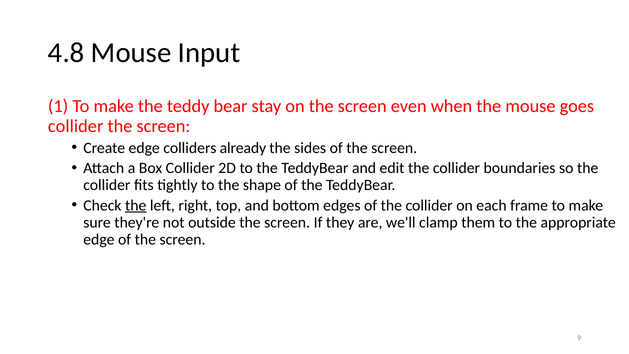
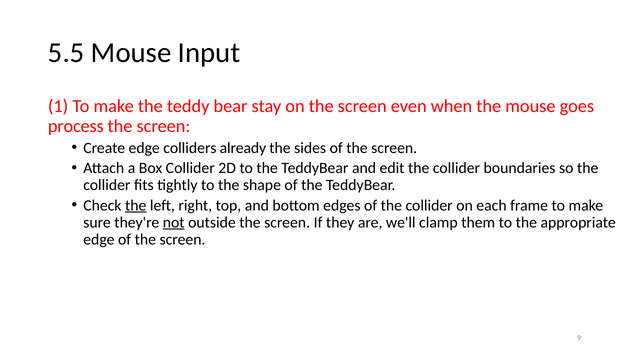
4.8: 4.8 -> 5.5 (66, 53)
collider: collider -> process (76, 126)
not underline: none -> present (174, 222)
